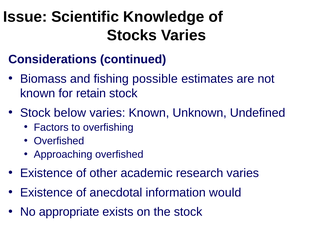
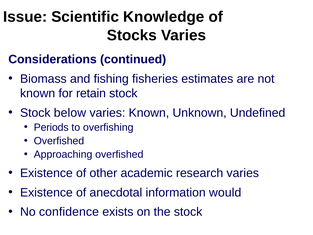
possible: possible -> fisheries (155, 79)
Factors: Factors -> Periods (51, 127)
appropriate: appropriate -> confidence (69, 212)
